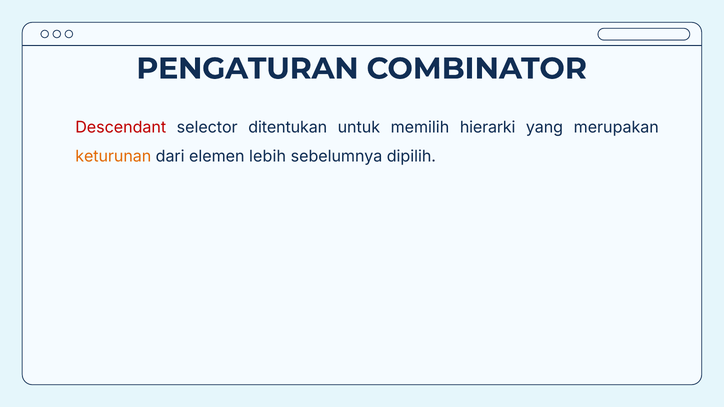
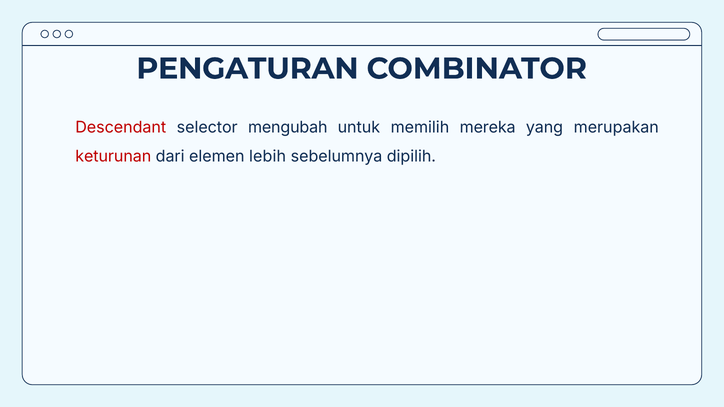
ditentukan: ditentukan -> mengubah (288, 128)
hierarki: hierarki -> mereka (488, 128)
keturunan colour: orange -> red (113, 157)
